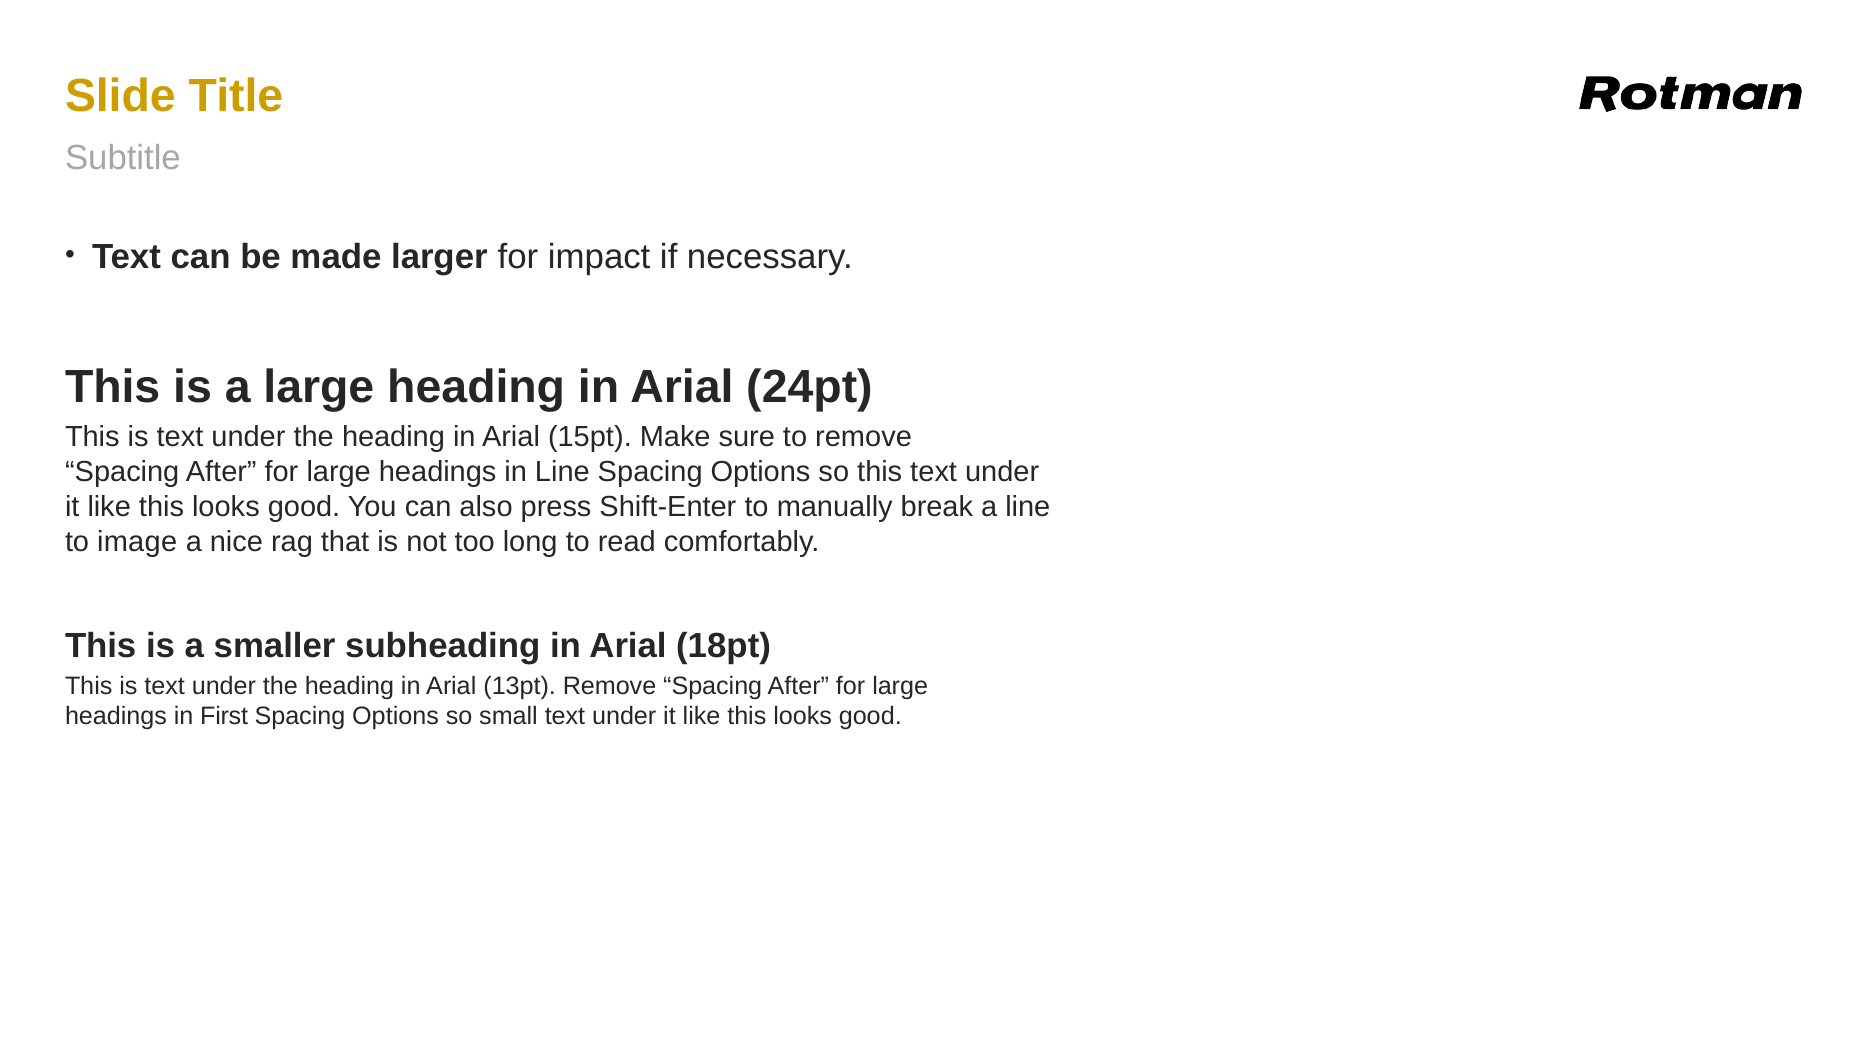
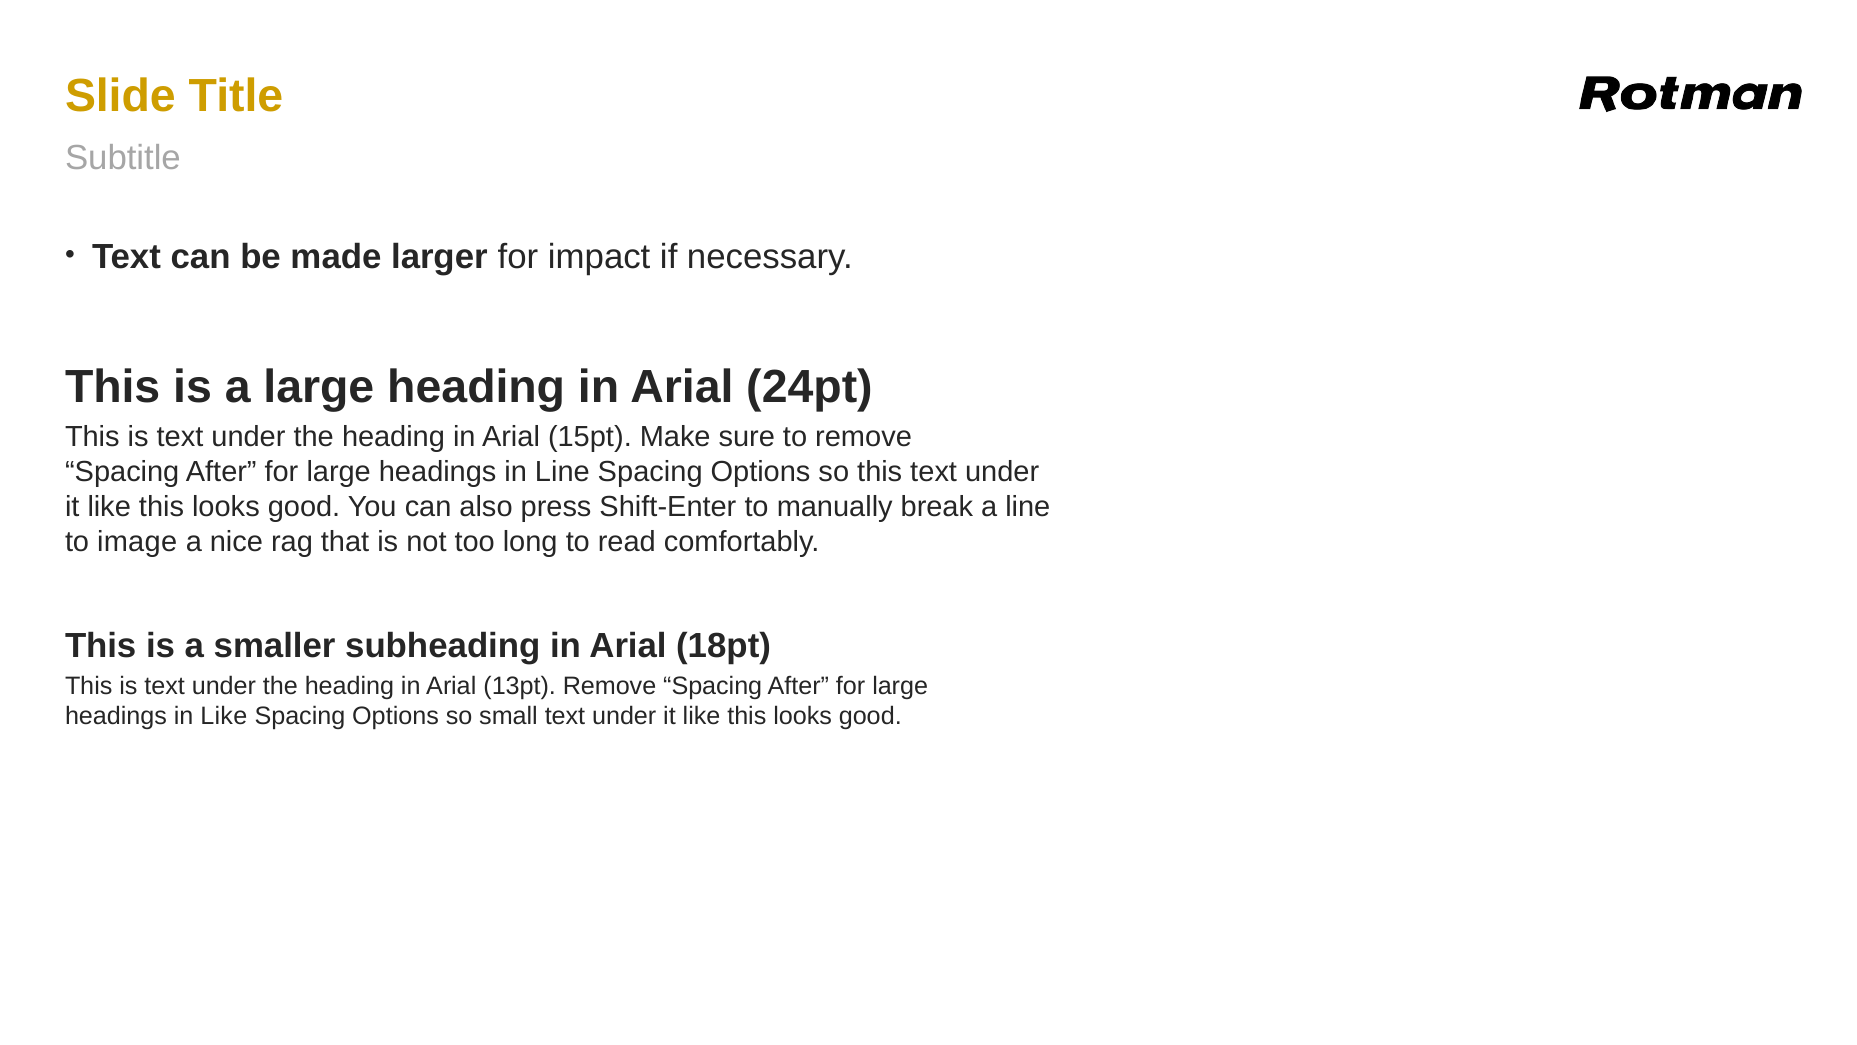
in First: First -> Like (224, 716)
